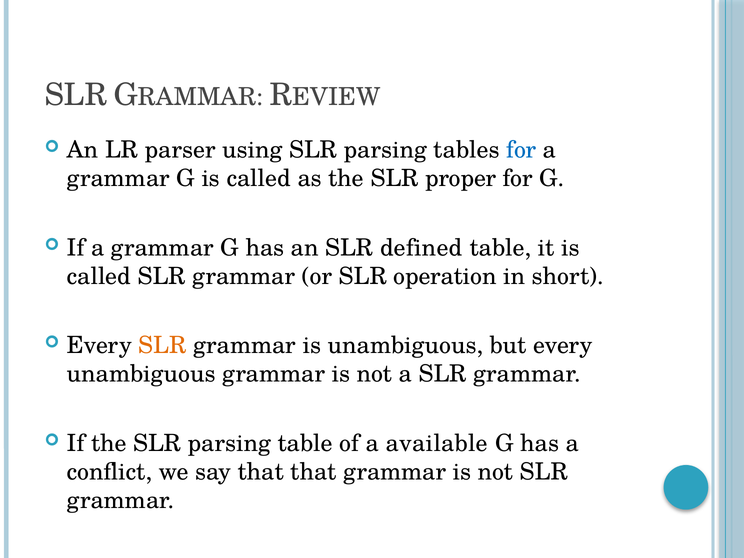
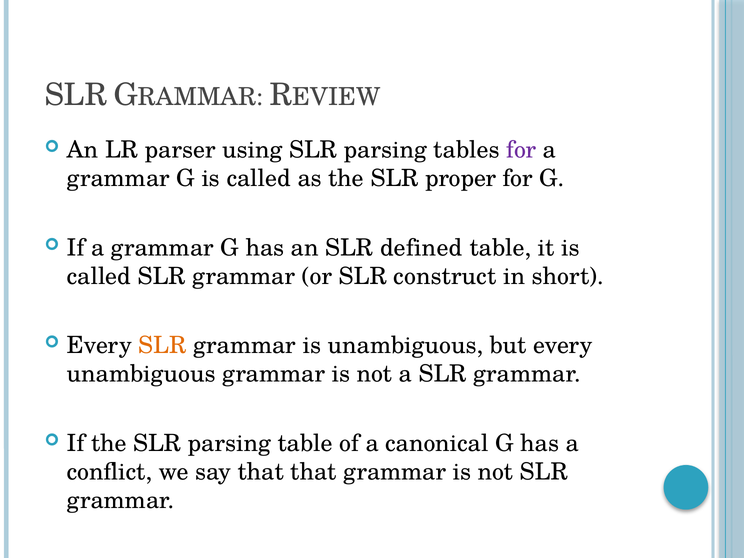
for colour: blue -> purple (521, 150)
operation: operation -> construct (445, 276)
available: available -> canonical (437, 444)
